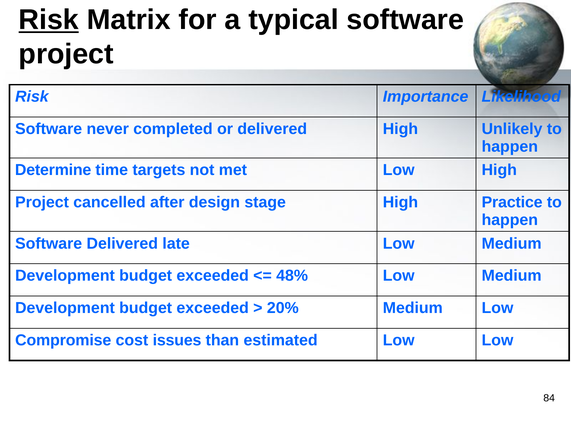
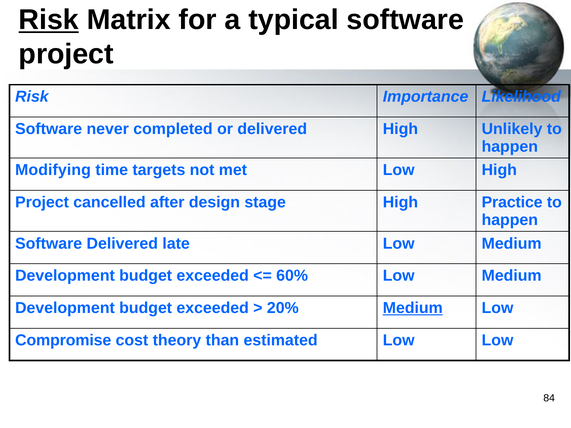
Determine: Determine -> Modifying (53, 170)
48%: 48% -> 60% (292, 276)
Medium underline: none -> present (413, 308)
issues: issues -> theory (177, 340)
